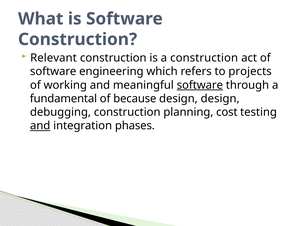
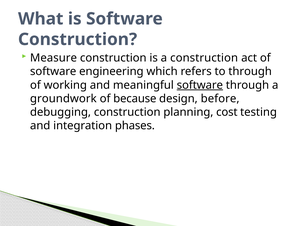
Relevant: Relevant -> Measure (53, 58)
to projects: projects -> through (250, 71)
fundamental: fundamental -> groundwork (63, 98)
design design: design -> before (220, 98)
and underline: present -> none (40, 126)
